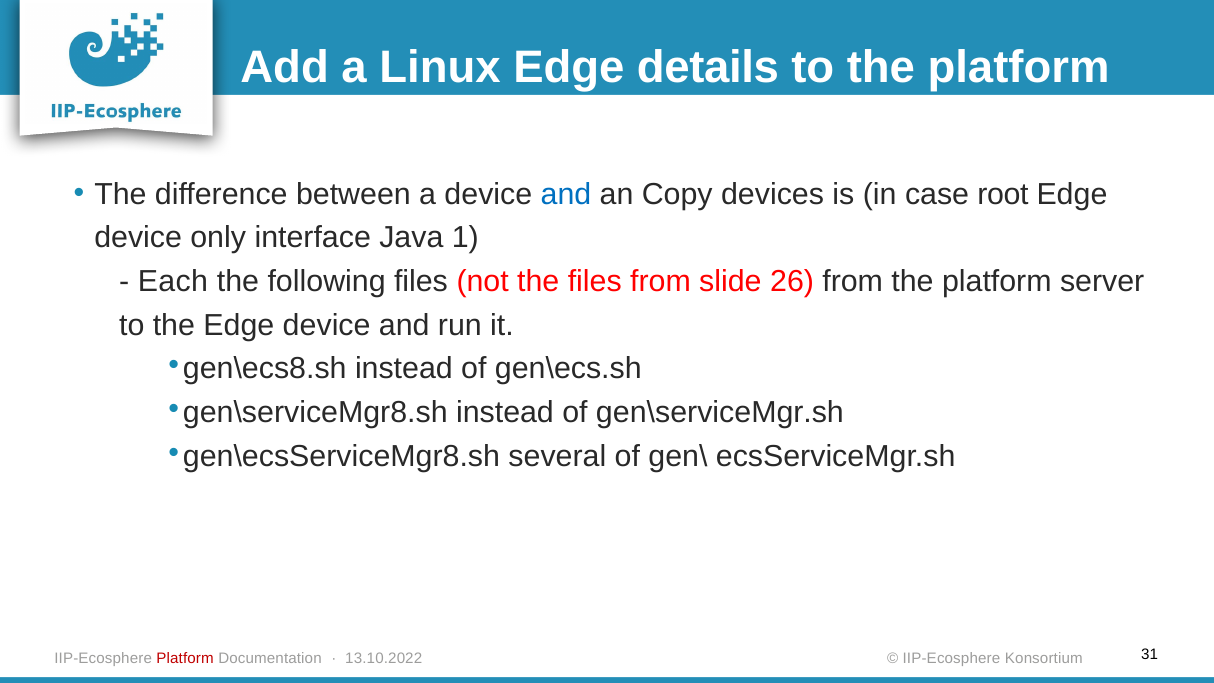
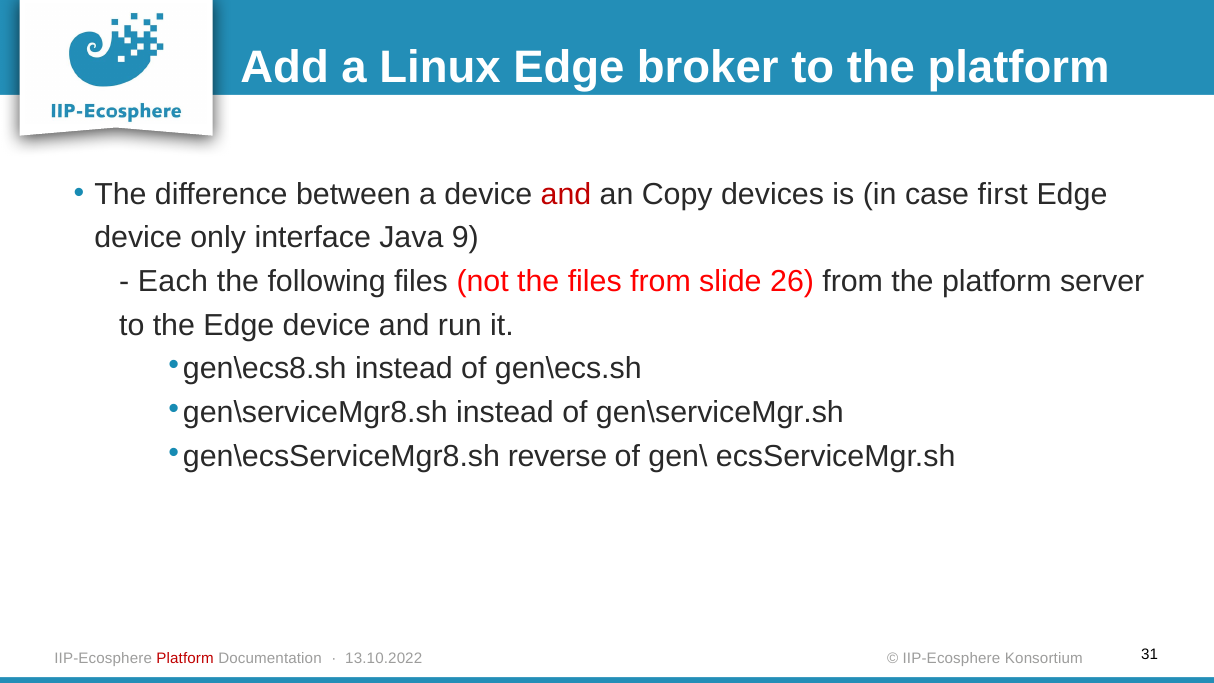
details: details -> broker (708, 67)
and colour: blue -> red (566, 194)
root: root -> first (1003, 194)
1: 1 -> 9 (465, 238)
several: several -> reverse (558, 456)
